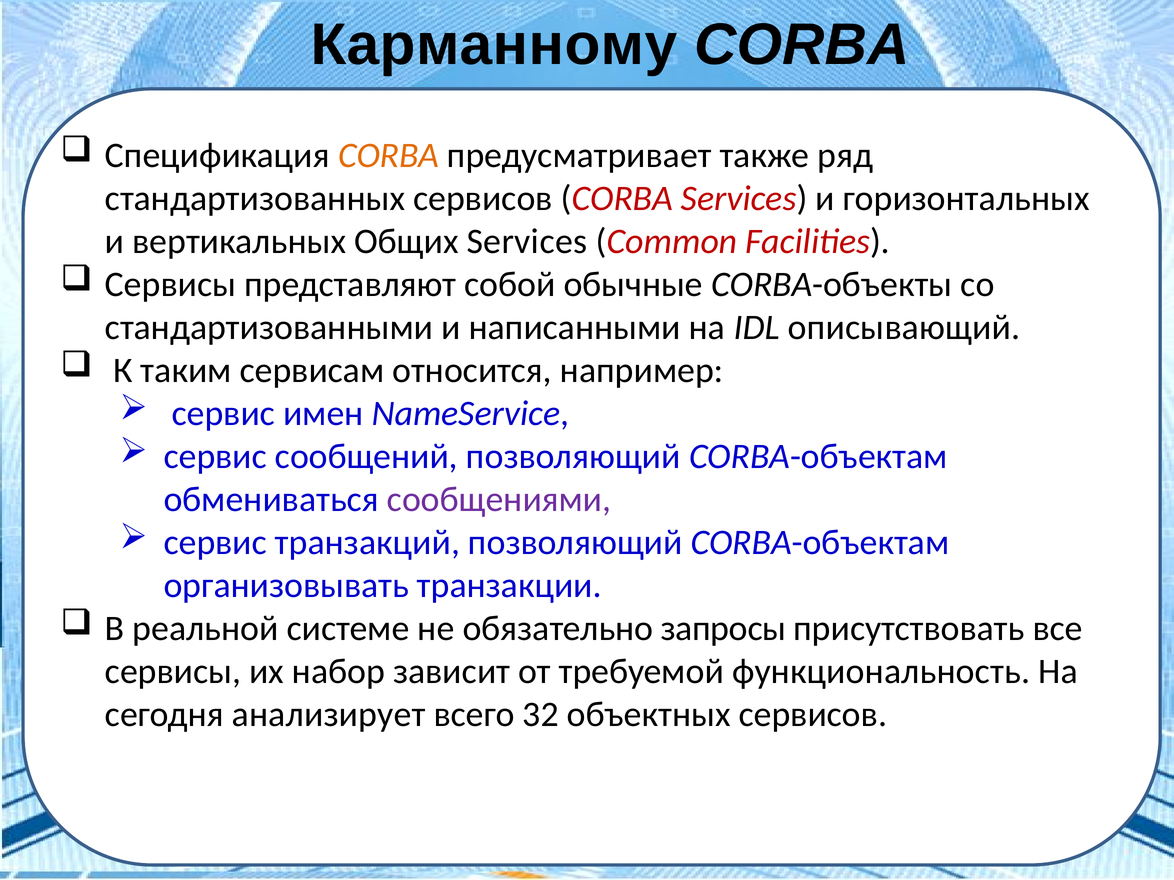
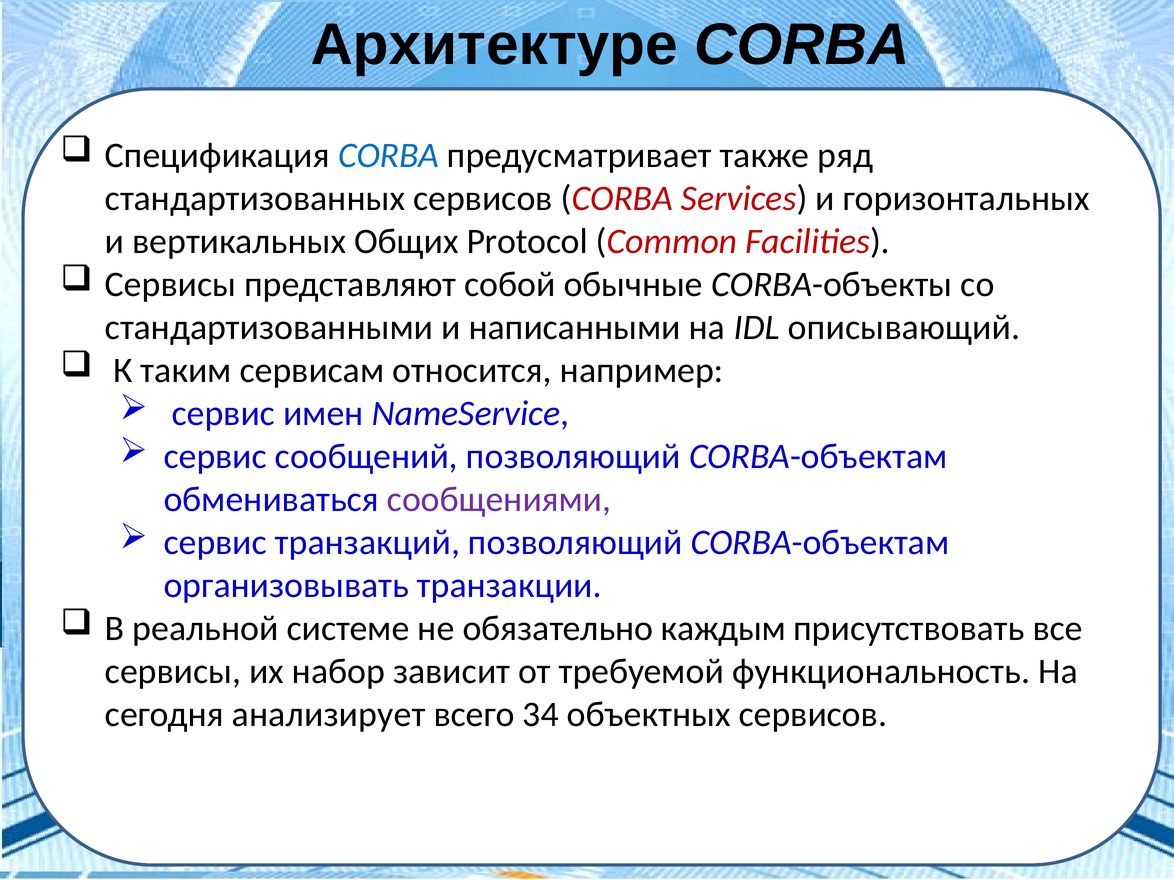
Карманному: Карманному -> Архитектуре (494, 45)
CORBA colour: orange -> blue (389, 156)
Общих Services: Services -> Protocol (527, 242)
запросы: запросы -> каждым (723, 629)
32: 32 -> 34 (541, 715)
